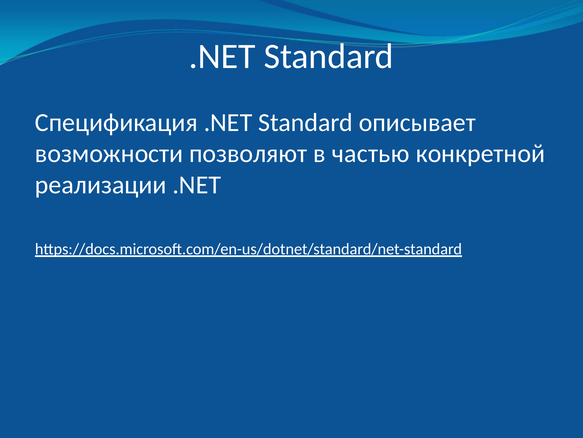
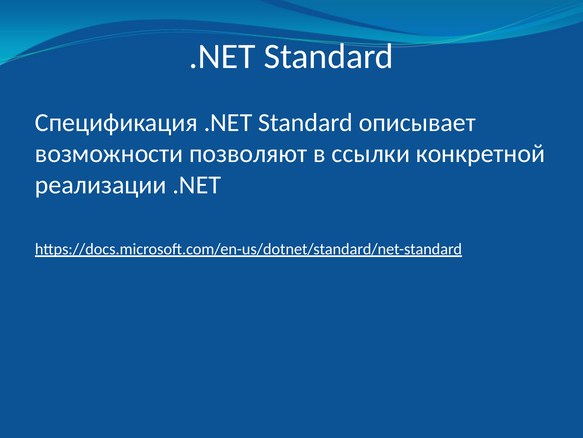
частью: частью -> ссылки (371, 153)
